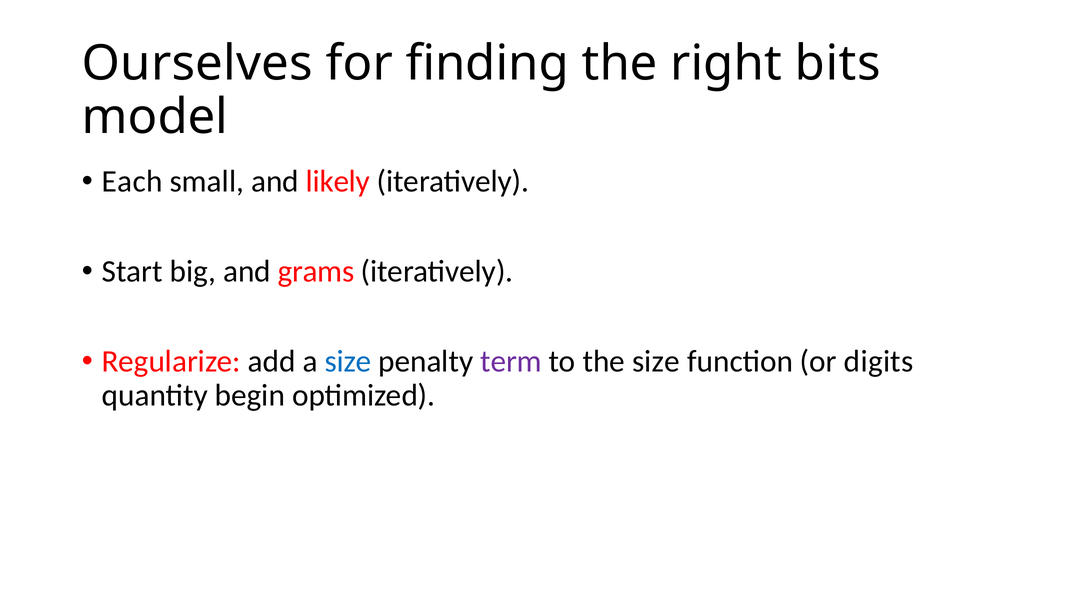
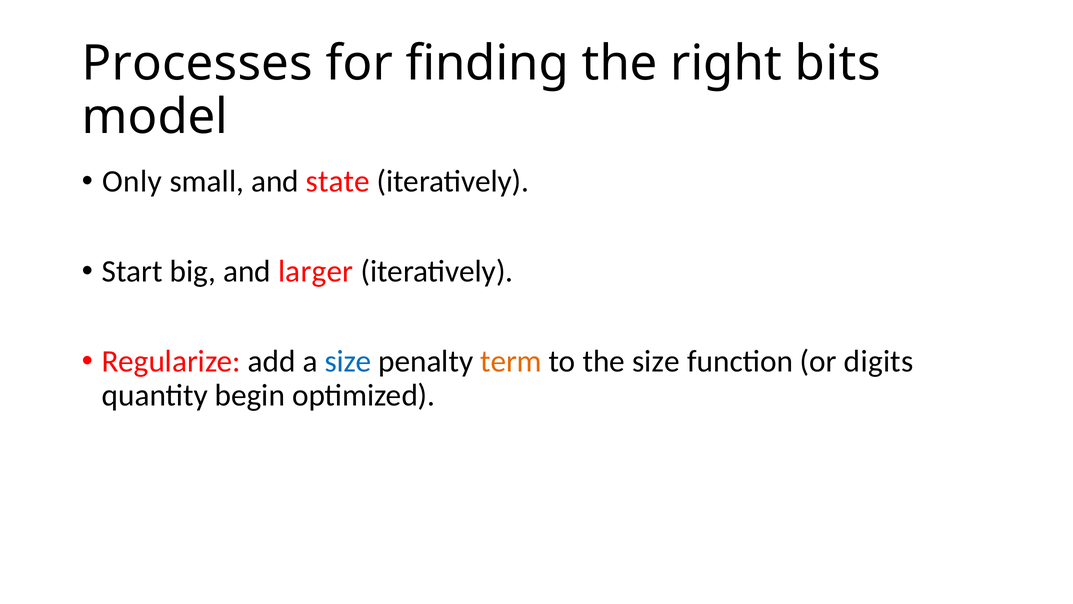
Ourselves: Ourselves -> Processes (197, 64)
Each: Each -> Only (132, 181)
likely: likely -> state (338, 181)
grams: grams -> larger (316, 271)
term colour: purple -> orange (511, 361)
